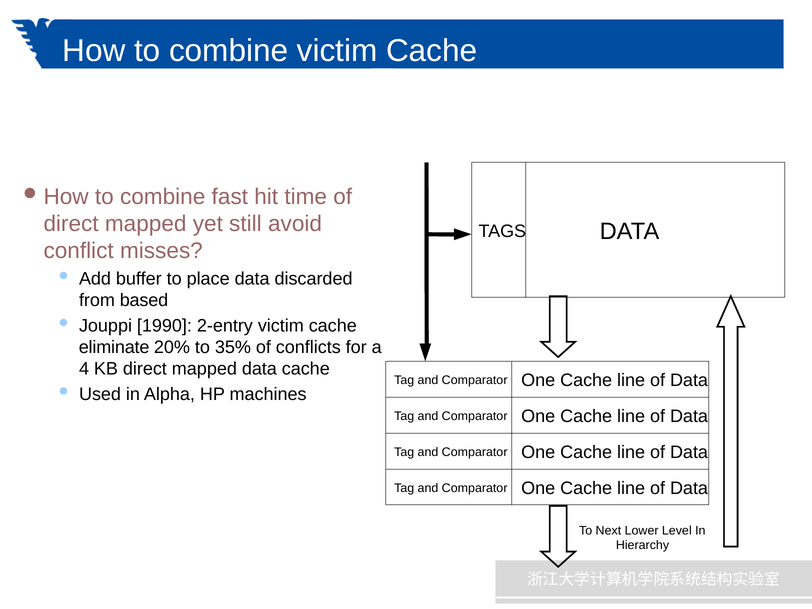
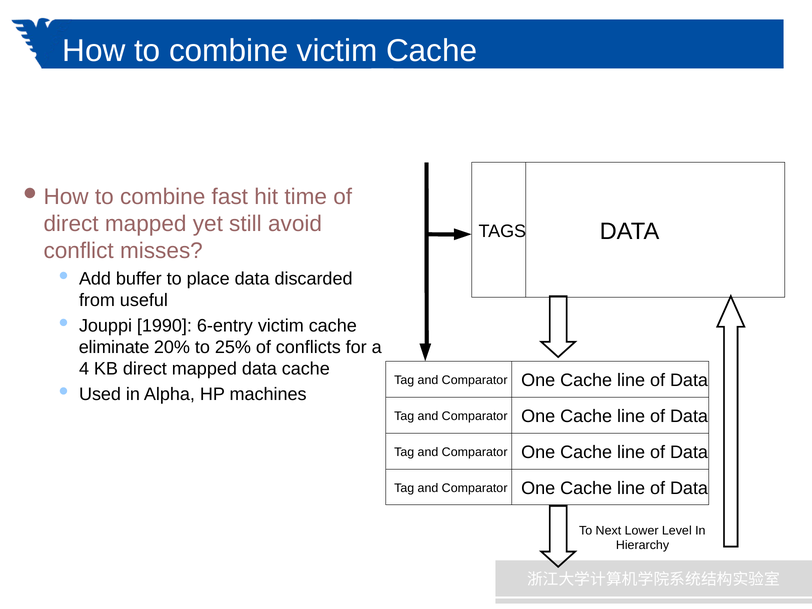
based: based -> useful (144, 300)
2-entry: 2-entry -> 6-entry (225, 326)
35%: 35% -> 25% (233, 347)
